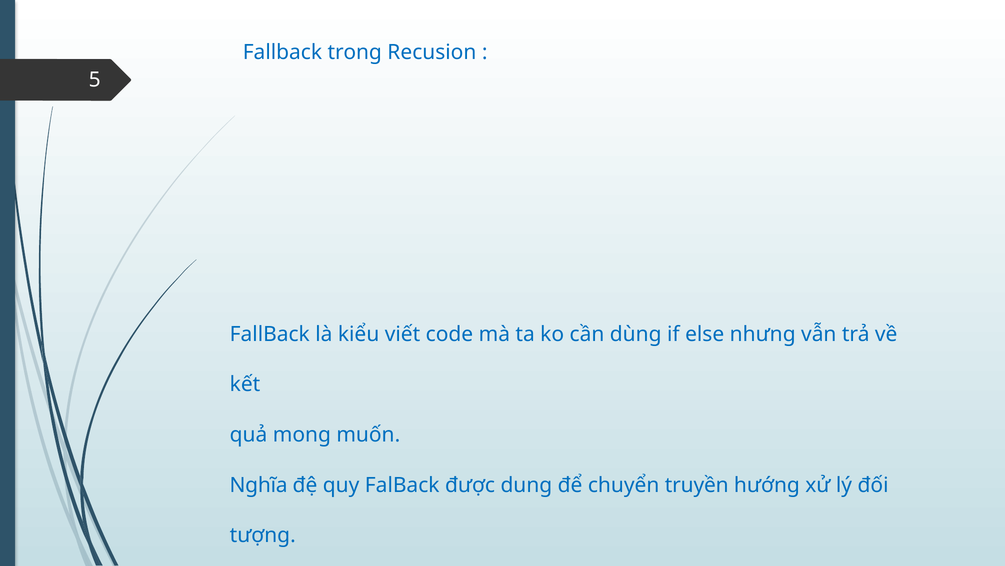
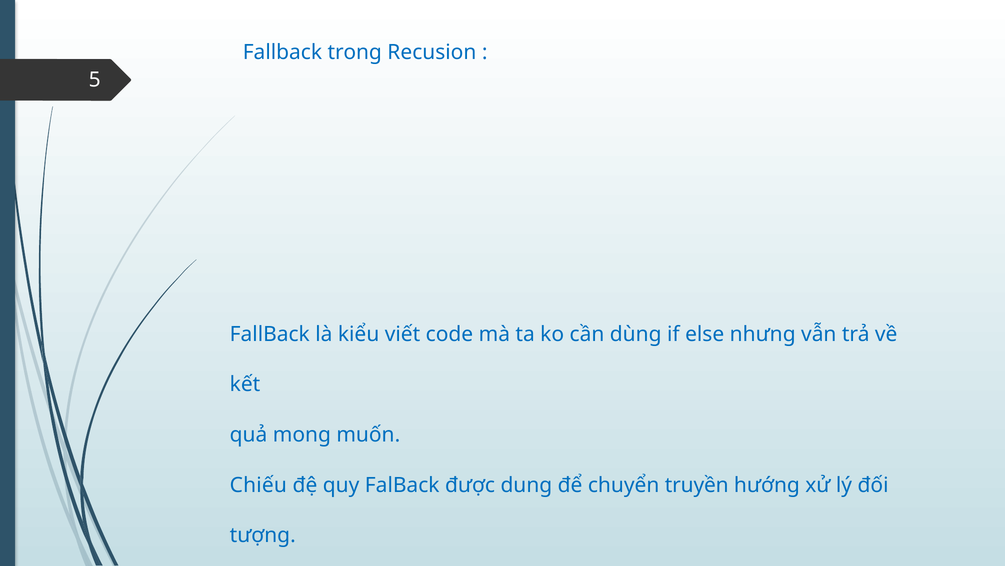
Nghĩa: Nghĩa -> Chiếu (258, 485)
